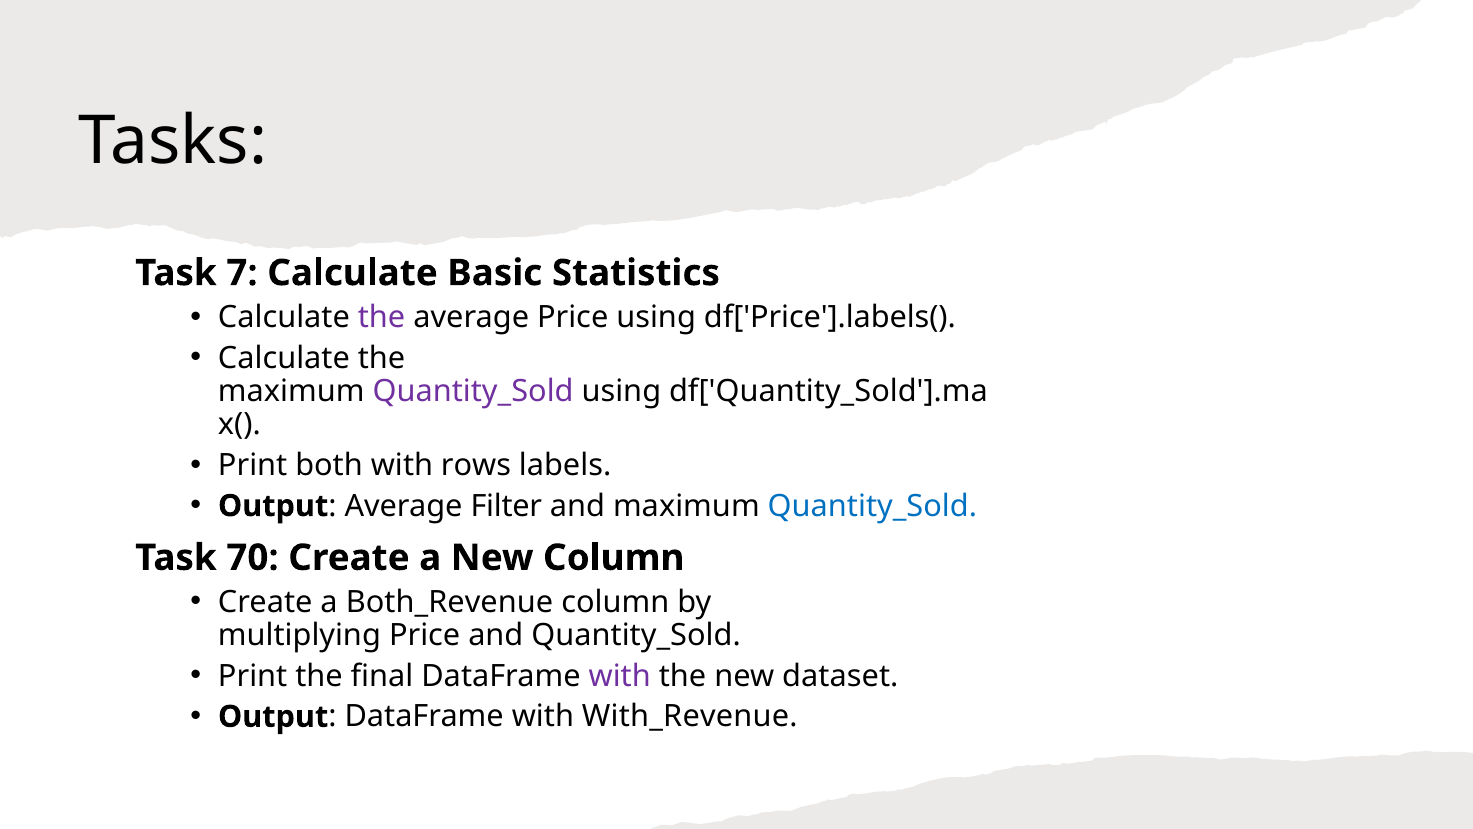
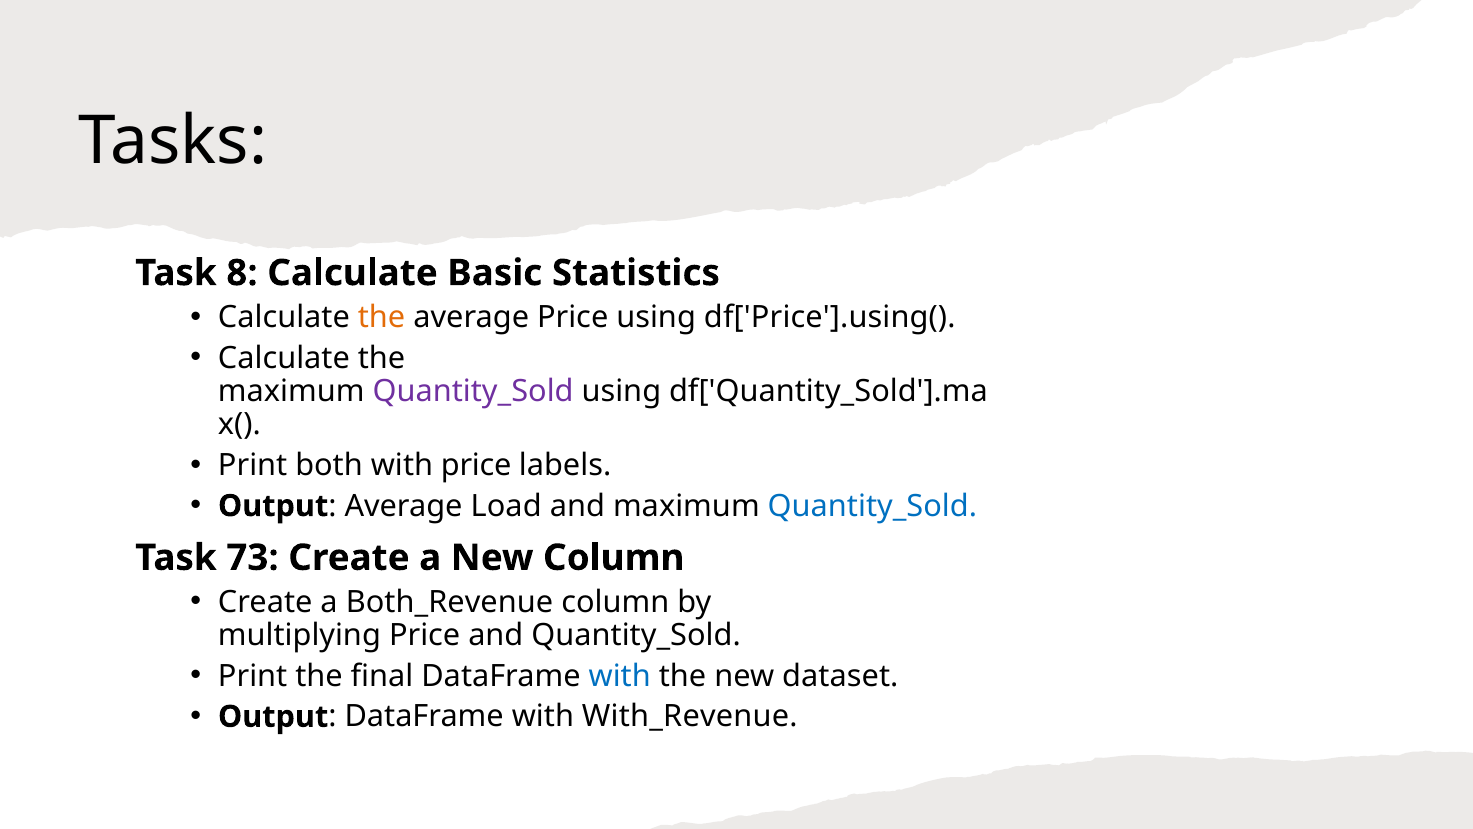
7: 7 -> 8 (242, 273)
the colour: purple -> orange (382, 317)
df['Price'].labels(: df['Price'].labels( -> df['Price'].using( (830, 317)
with rows: rows -> price (476, 465)
Filter: Filter -> Load (506, 506)
70: 70 -> 73 (253, 557)
with colour: purple -> blue (620, 676)
